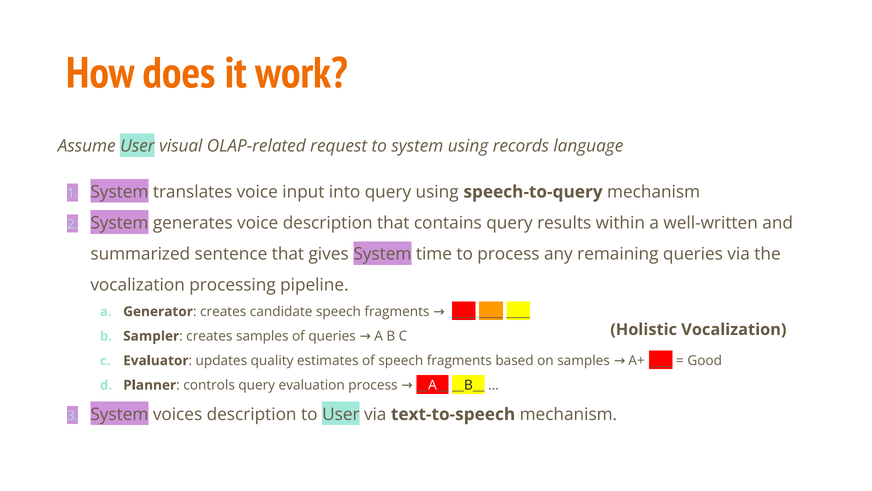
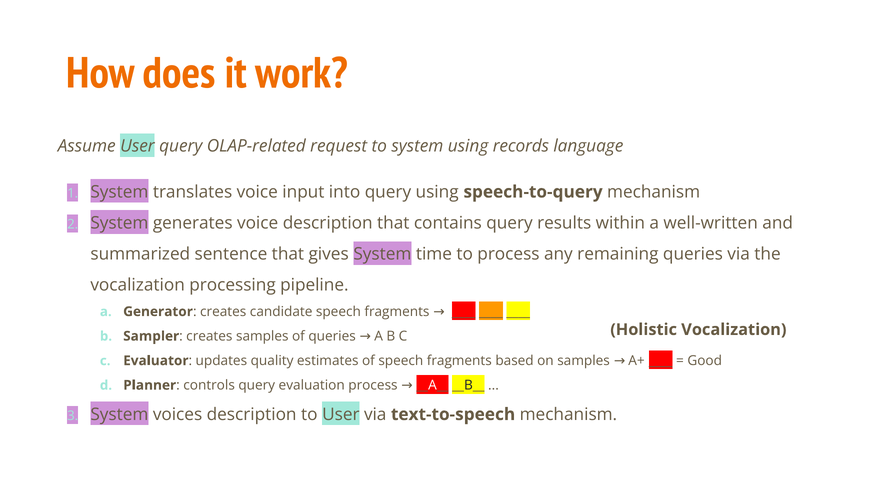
User visual: visual -> query (181, 146)
